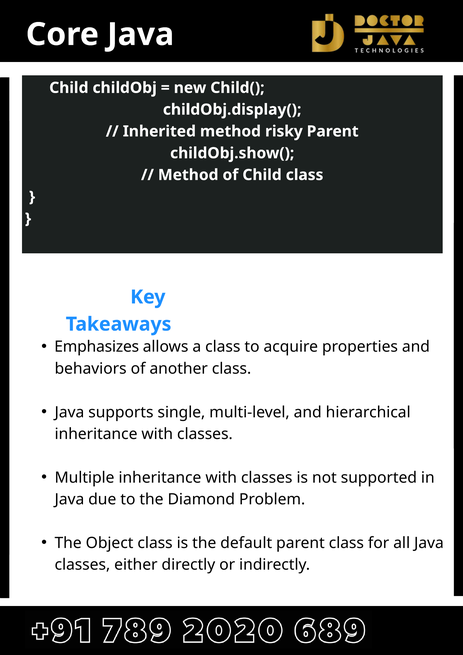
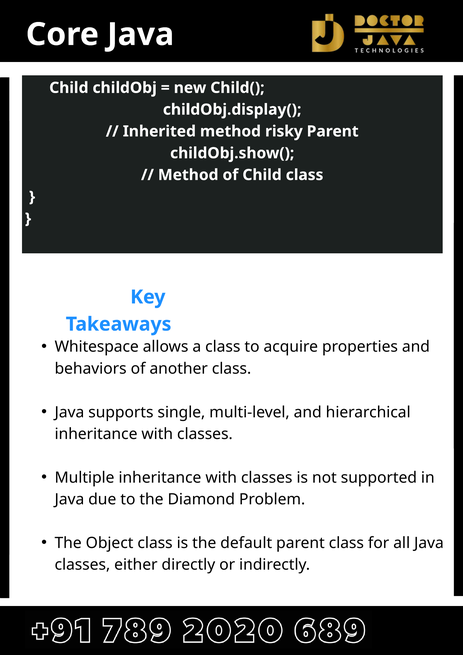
Emphasizes: Emphasizes -> Whitespace (97, 347)
